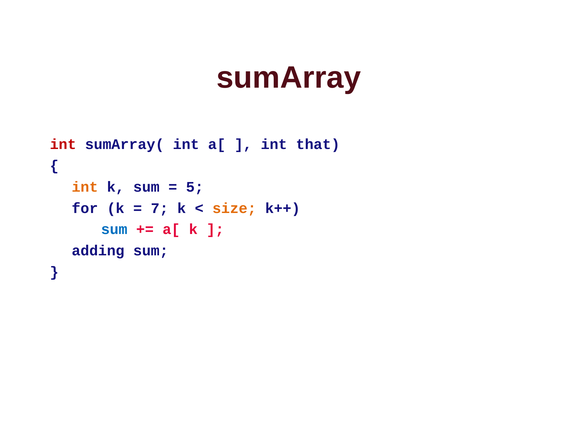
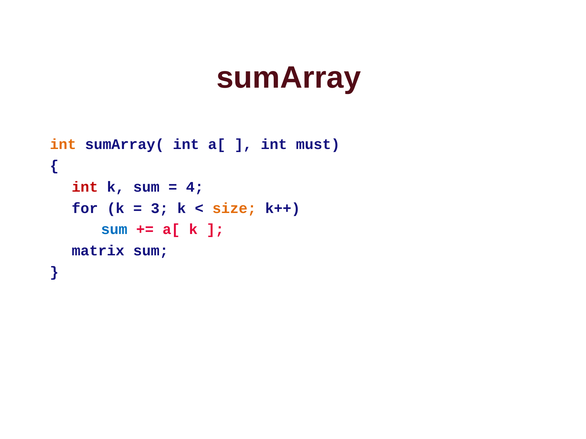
int colour: red -> orange (63, 145)
that: that -> must (318, 145)
int colour: orange -> red (85, 187)
5: 5 -> 4 (195, 187)
7: 7 -> 3 (160, 208)
adding: adding -> matrix (98, 251)
